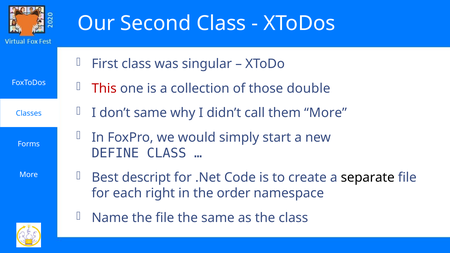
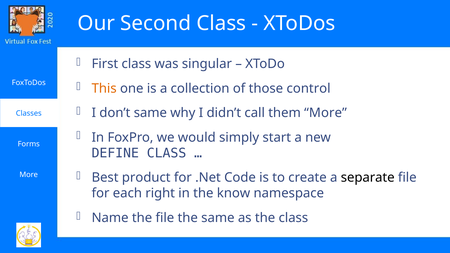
This colour: red -> orange (104, 88)
double: double -> control (309, 88)
descript: descript -> product (146, 178)
order: order -> know (234, 193)
